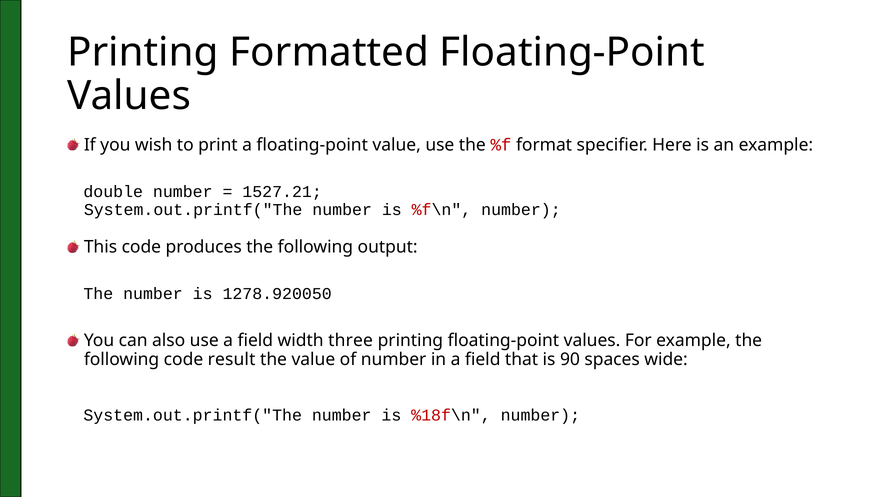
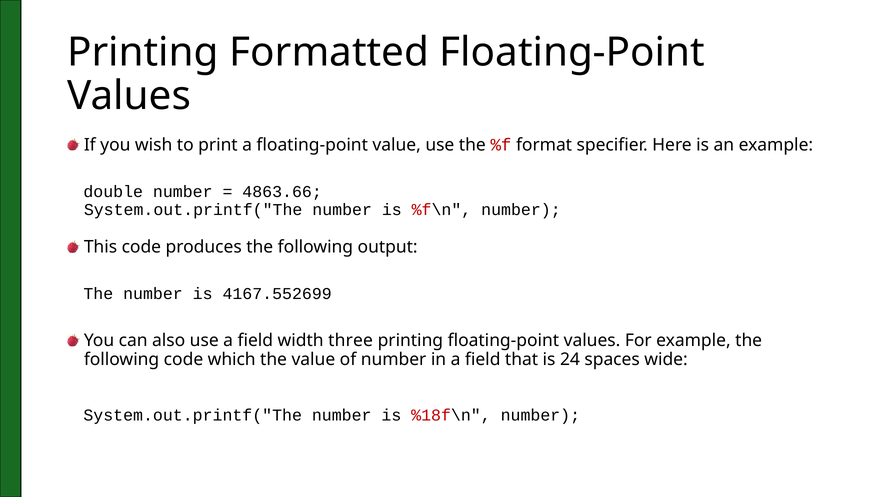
1527.21: 1527.21 -> 4863.66 (282, 192)
1278.920050: 1278.920050 -> 4167.552699 (277, 294)
result: result -> which (232, 359)
90: 90 -> 24 (570, 359)
